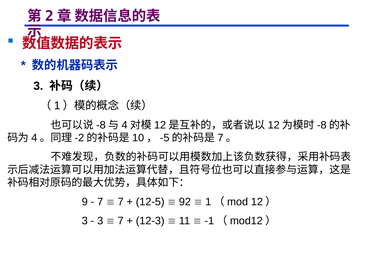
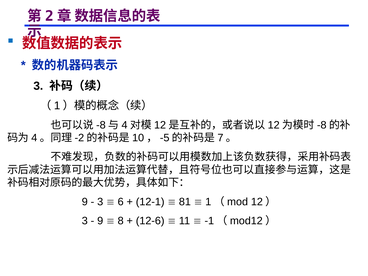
7: 7 -> 3 (100, 202)
7: 7 -> 6 (121, 202)
12-5: 12-5 -> 12-1 (150, 202)
92: 92 -> 81 (185, 202)
3: 3 -> 9 (100, 221)
7: 7 -> 8 (121, 221)
12-3: 12-3 -> 12-6 (150, 221)
